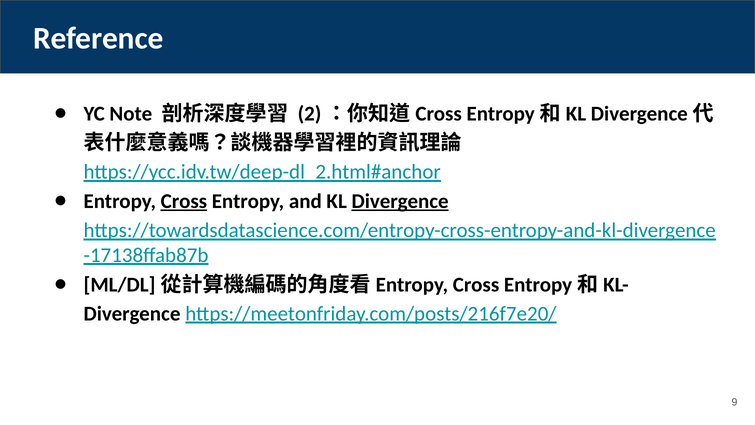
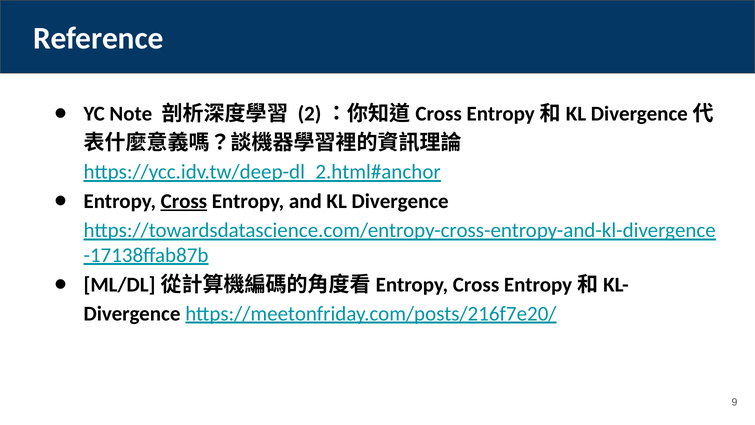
Divergence underline: present -> none (400, 201)
